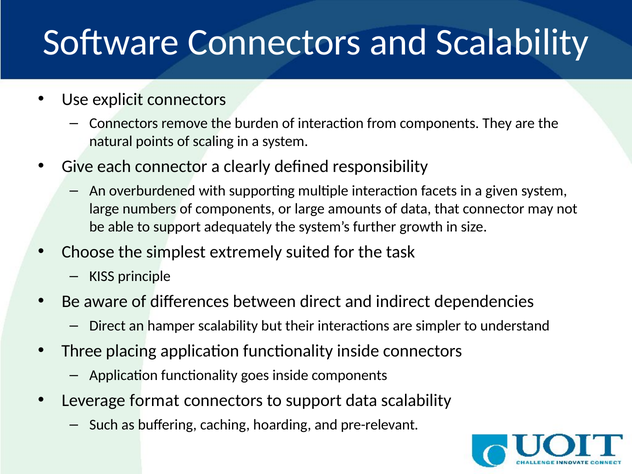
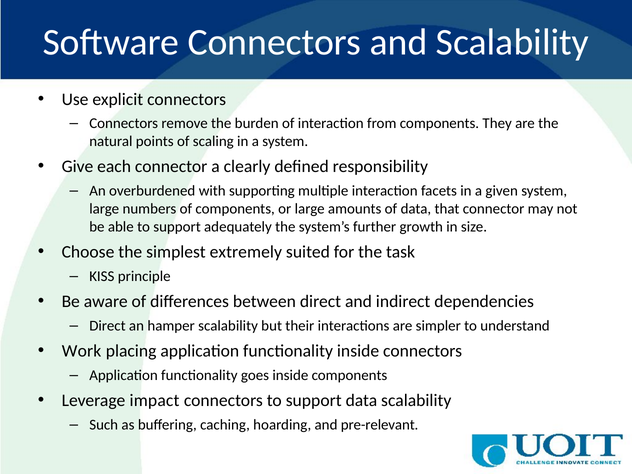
Three: Three -> Work (82, 351)
format: format -> impact (155, 401)
